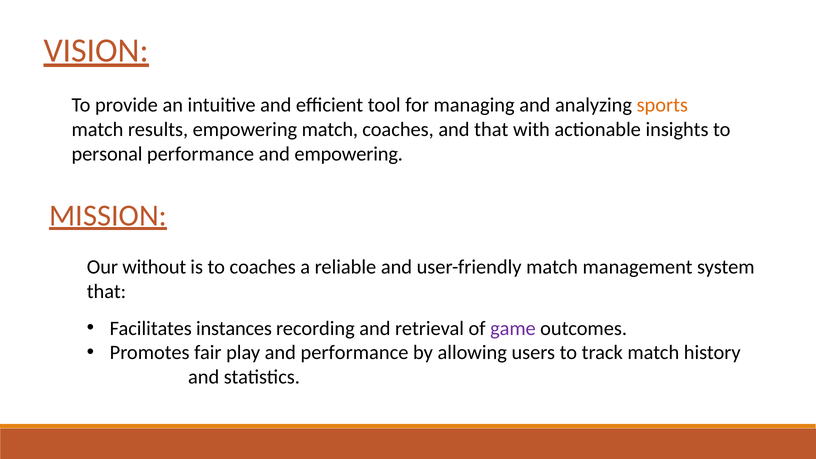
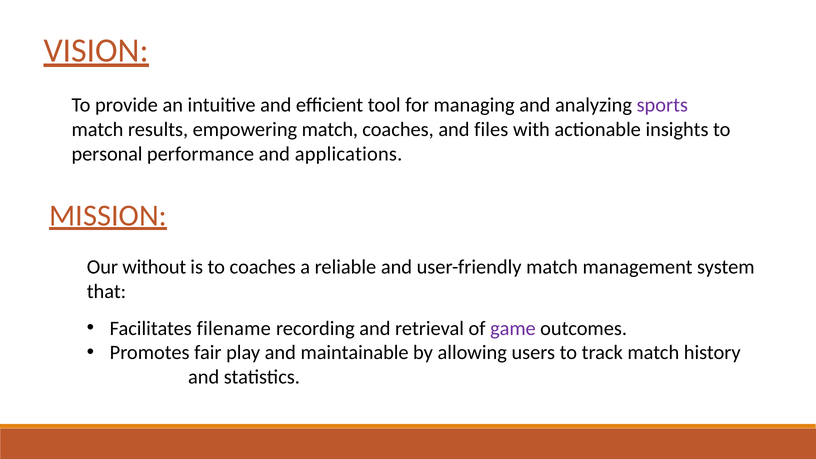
sports colour: orange -> purple (662, 105)
and that: that -> files (491, 130)
and empowering: empowering -> applications (349, 154)
instances: instances -> filename (234, 328)
and performance: performance -> maintainable (355, 353)
